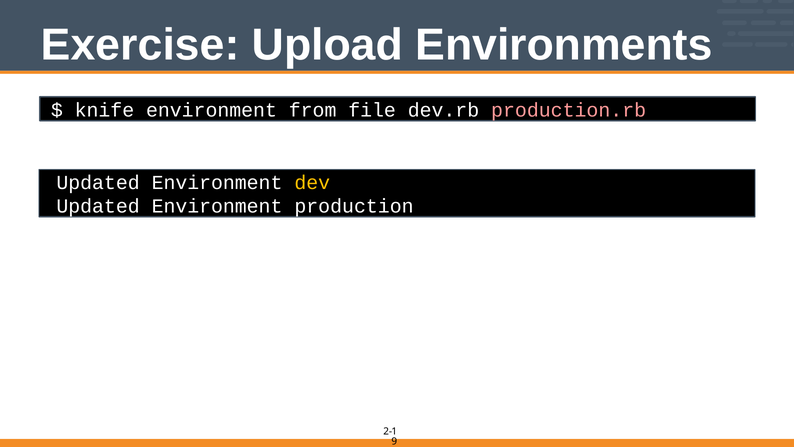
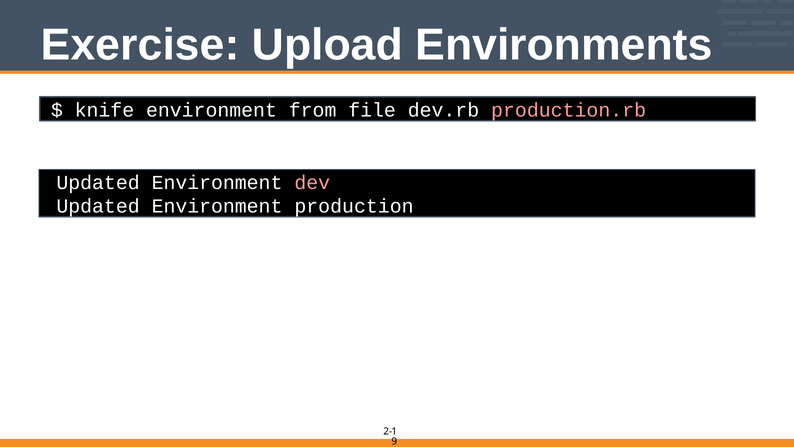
dev colour: yellow -> pink (312, 182)
